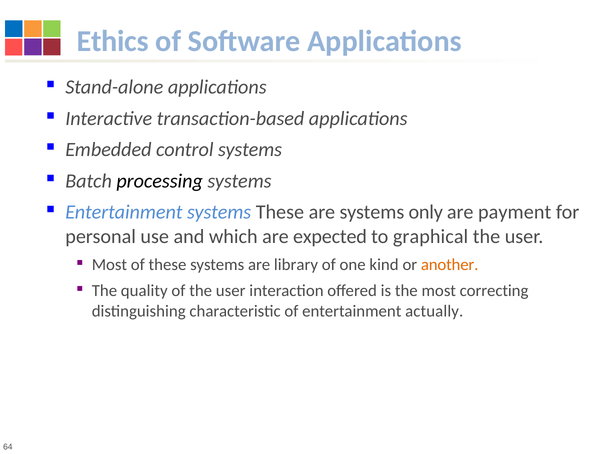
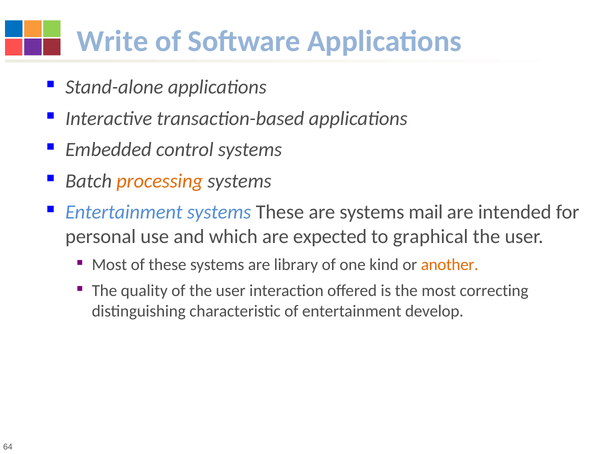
Ethics: Ethics -> Write (112, 41)
processing colour: black -> orange (160, 181)
only: only -> mail (426, 212)
payment: payment -> intended (515, 212)
actually: actually -> develop (434, 311)
